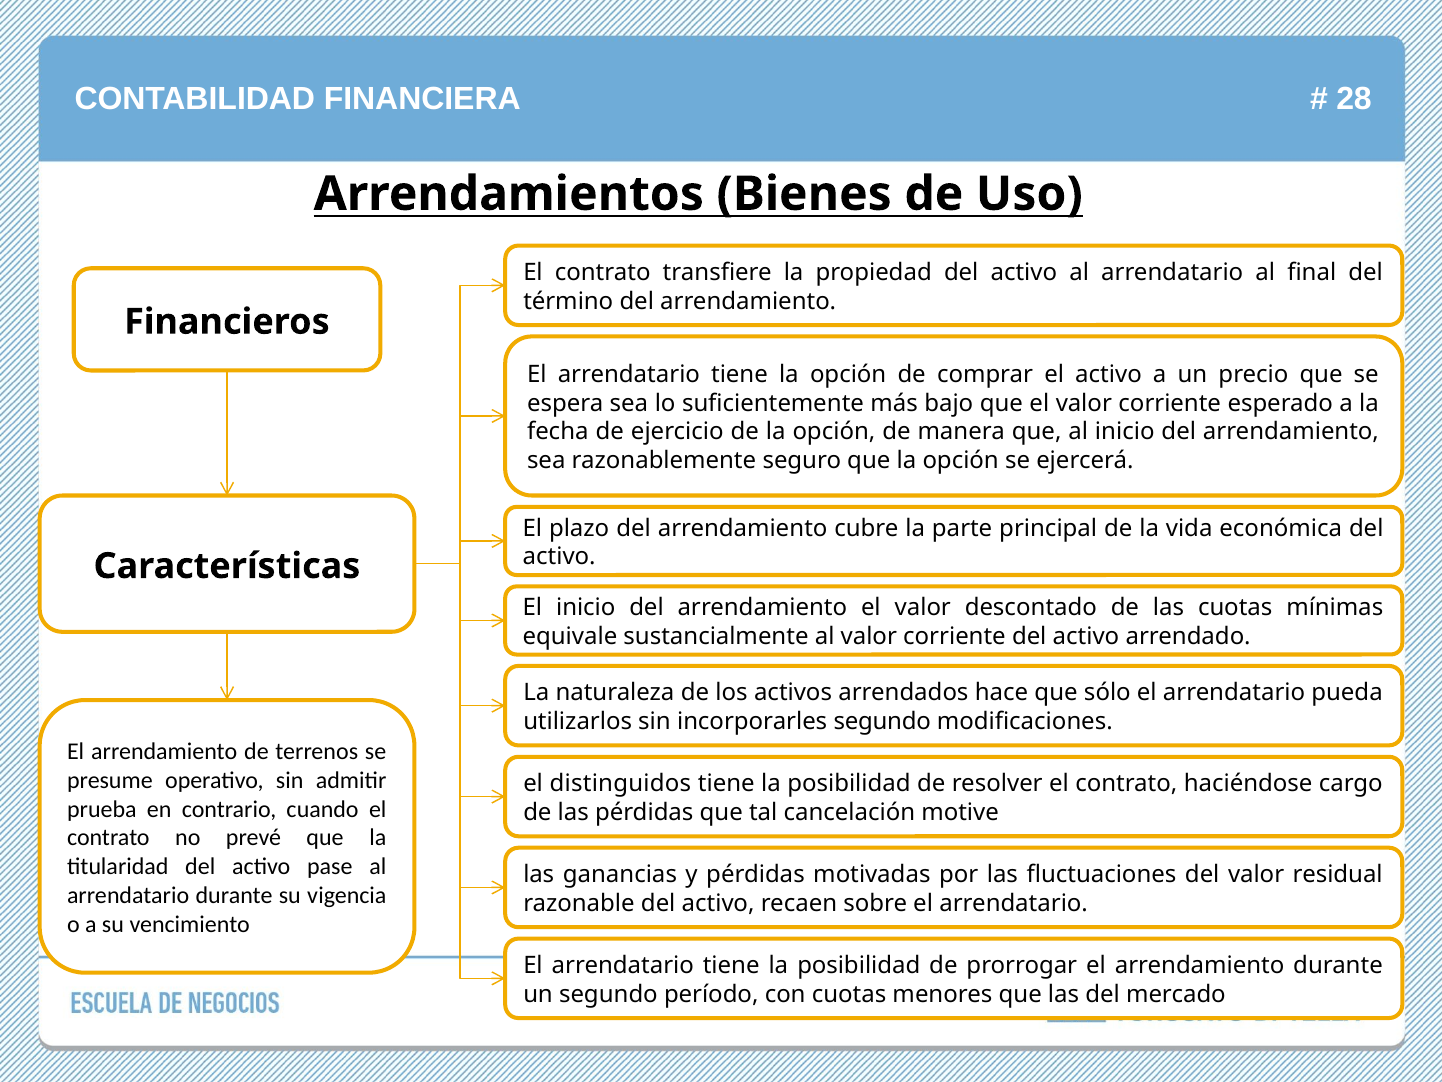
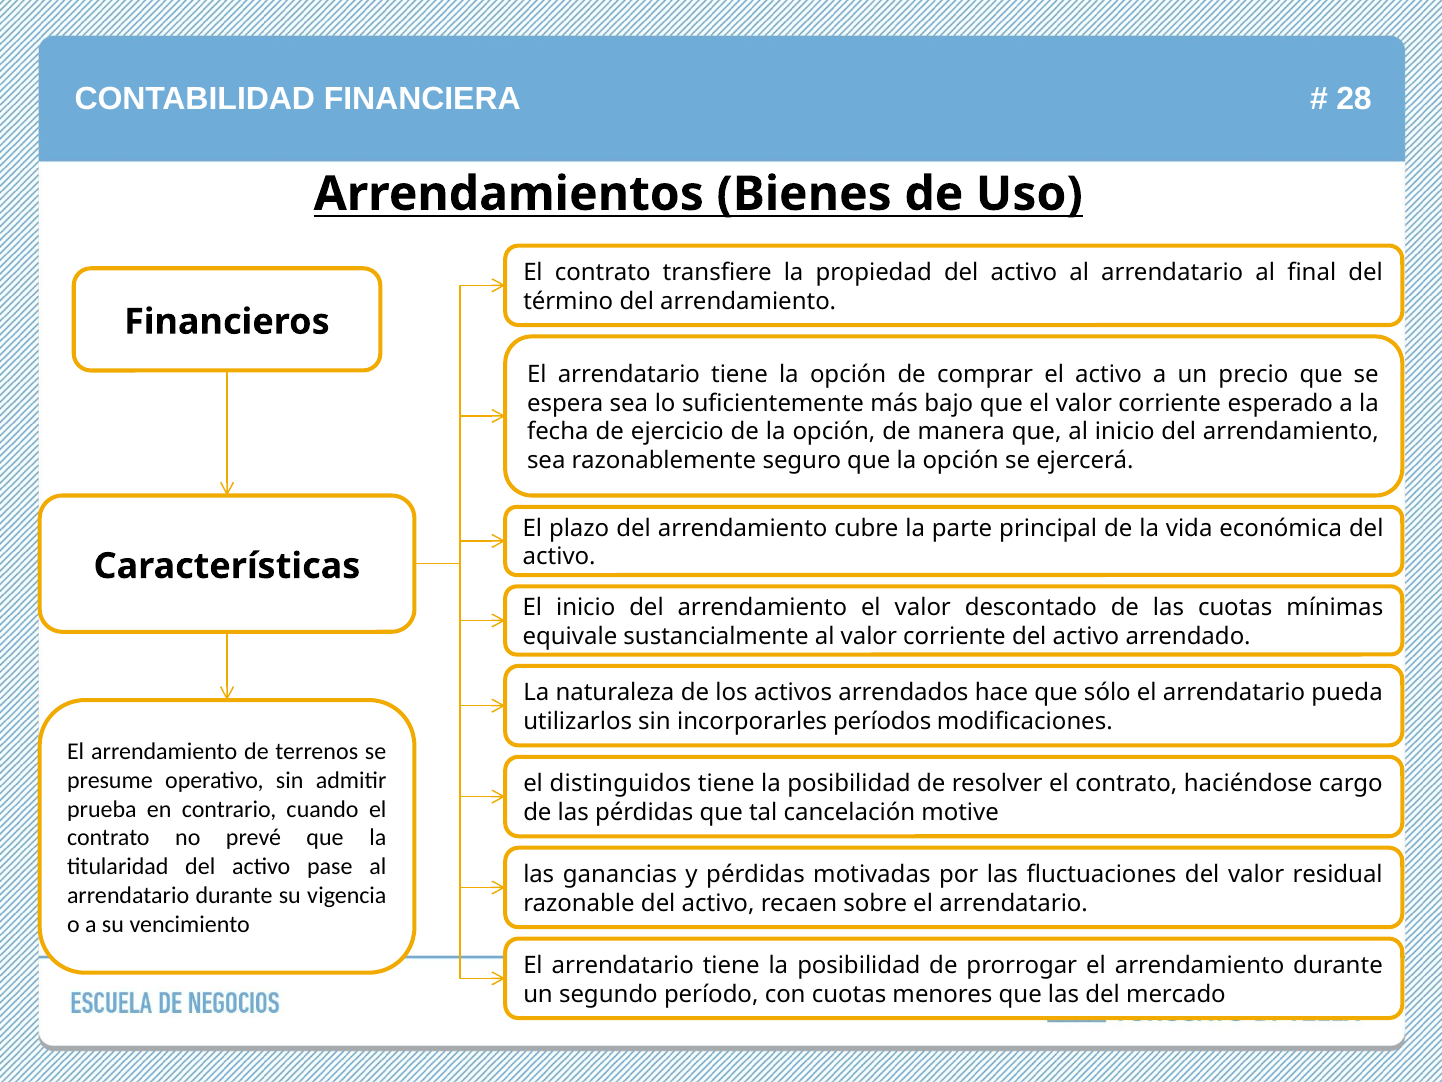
incorporarles segundo: segundo -> períodos (882, 721)
